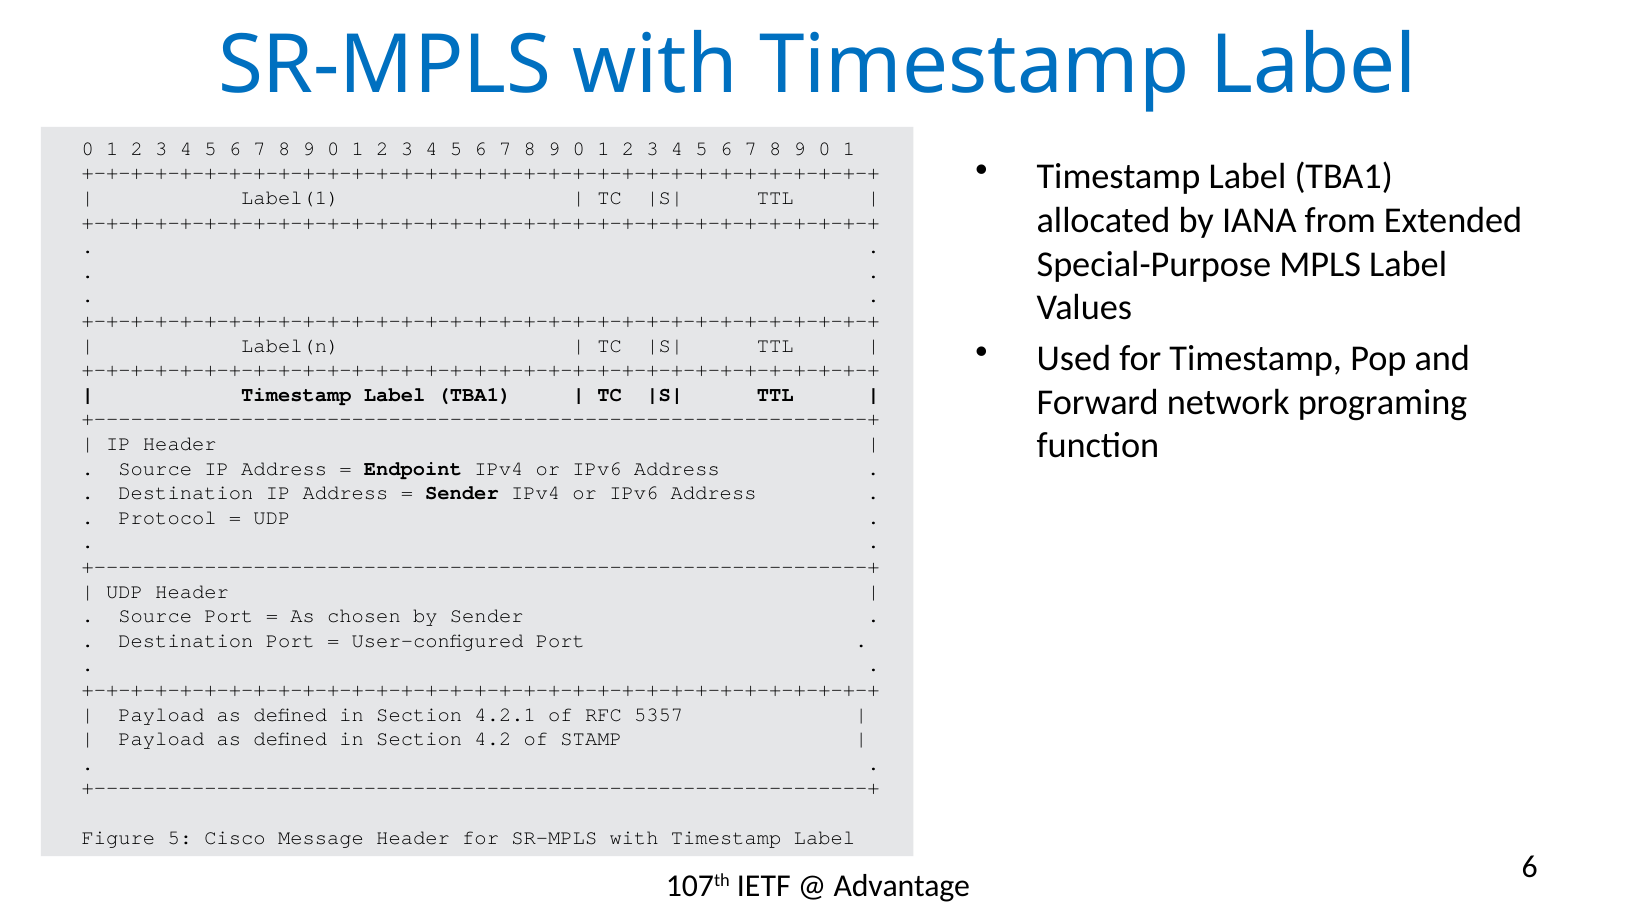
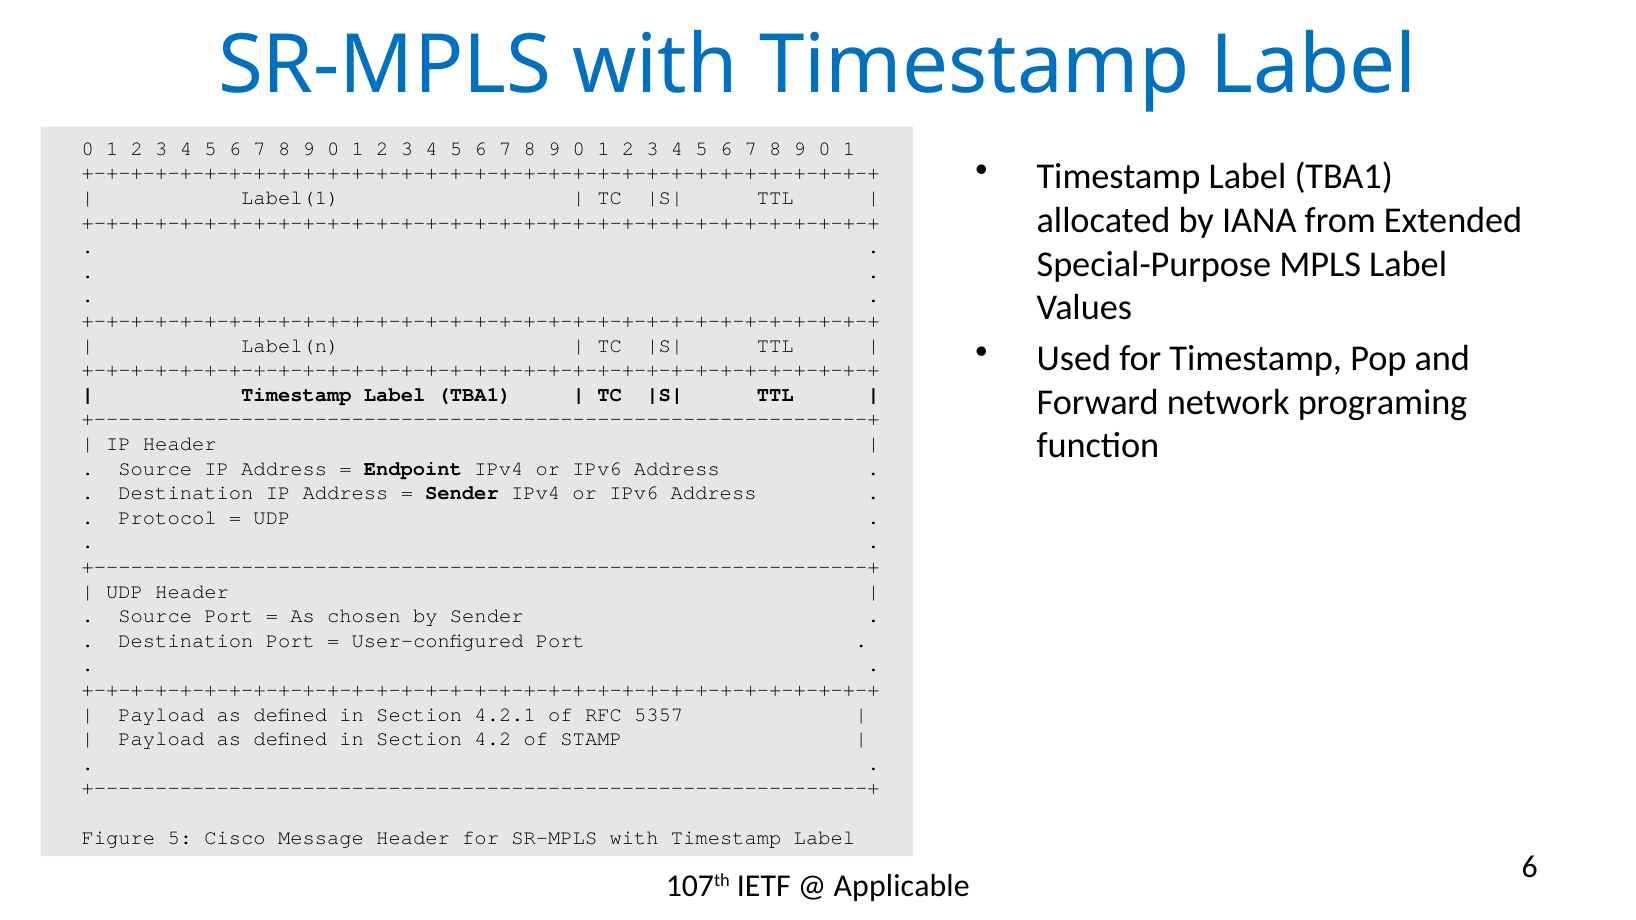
Advantage: Advantage -> Applicable (902, 886)
